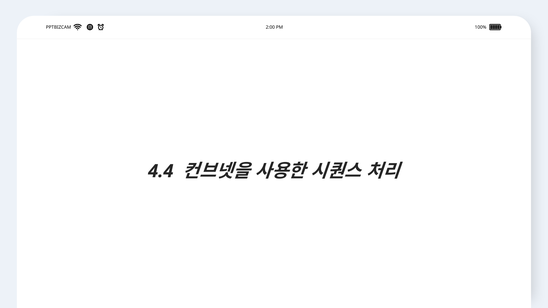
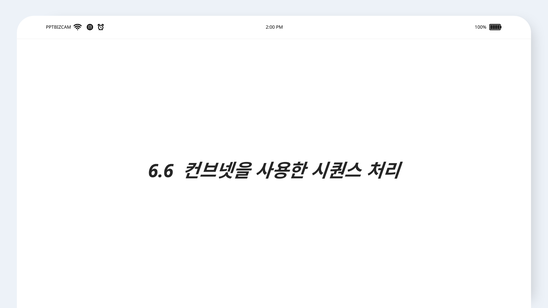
4.4: 4.4 -> 6.6 (161, 171)
